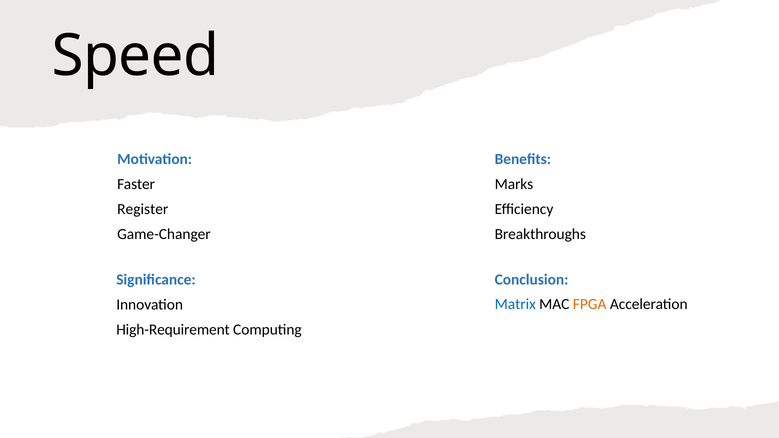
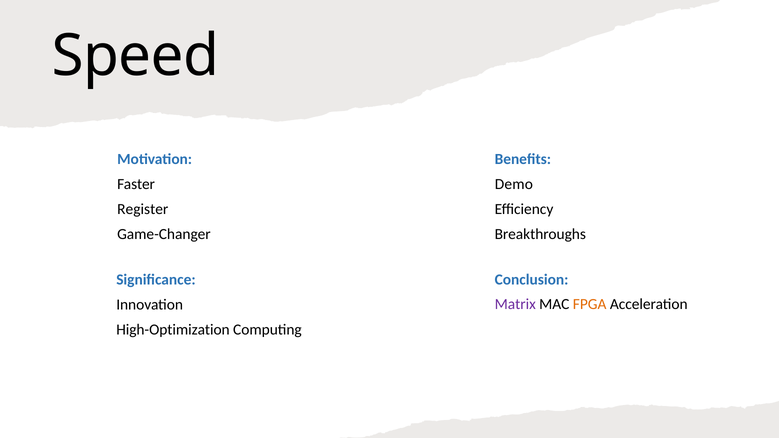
Marks: Marks -> Demo (514, 184)
Matrix colour: blue -> purple (515, 304)
High-Requirement: High-Requirement -> High-Optimization (173, 330)
